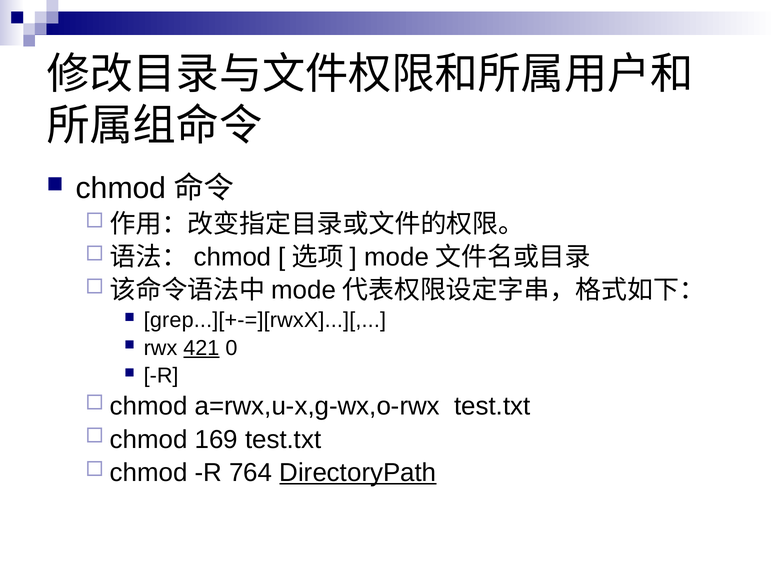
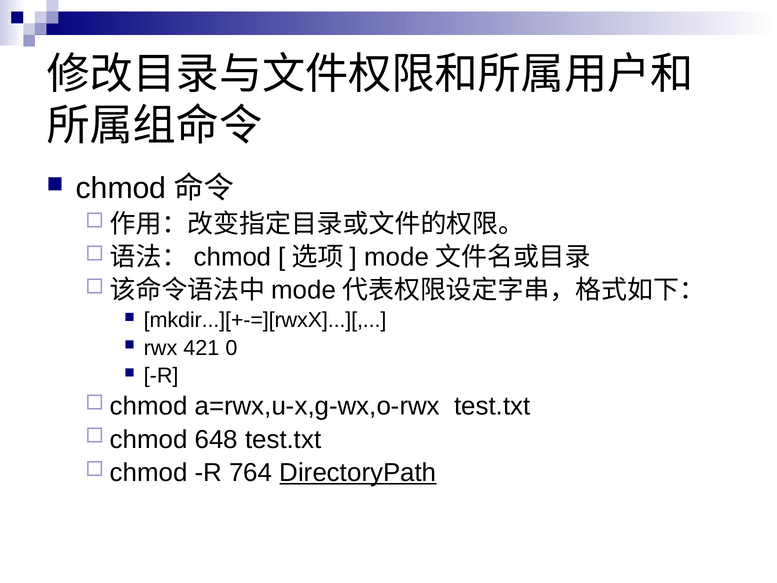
grep...][+-=][rwxX]...][: grep...][+-=][rwxX]...][ -> mkdir...][+-=][rwxX]...][ (265, 320)
421 underline: present -> none (201, 348)
169: 169 -> 648 (216, 439)
